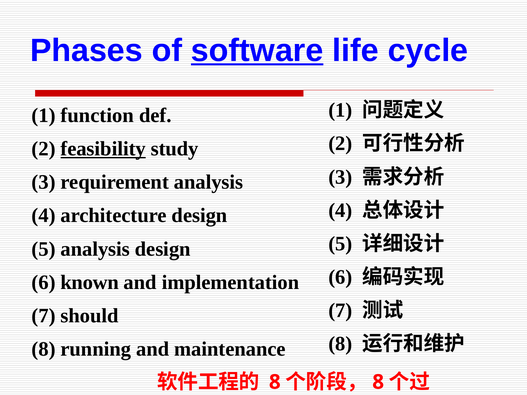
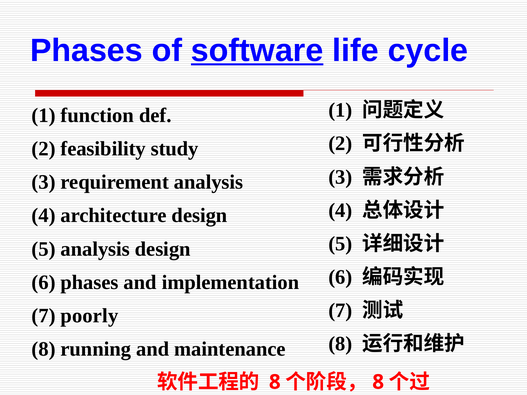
feasibility underline: present -> none (103, 149)
6 known: known -> phases (90, 283)
should: should -> poorly (89, 316)
